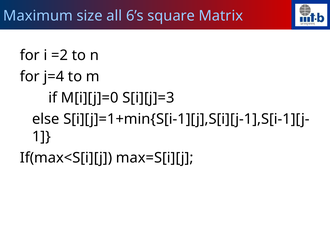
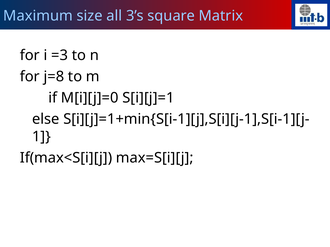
6’s: 6’s -> 3’s (135, 16)
=2: =2 -> =3 (60, 56)
j=4: j=4 -> j=8 (54, 77)
S[i][j]=3: S[i][j]=3 -> S[i][j]=1 (148, 98)
